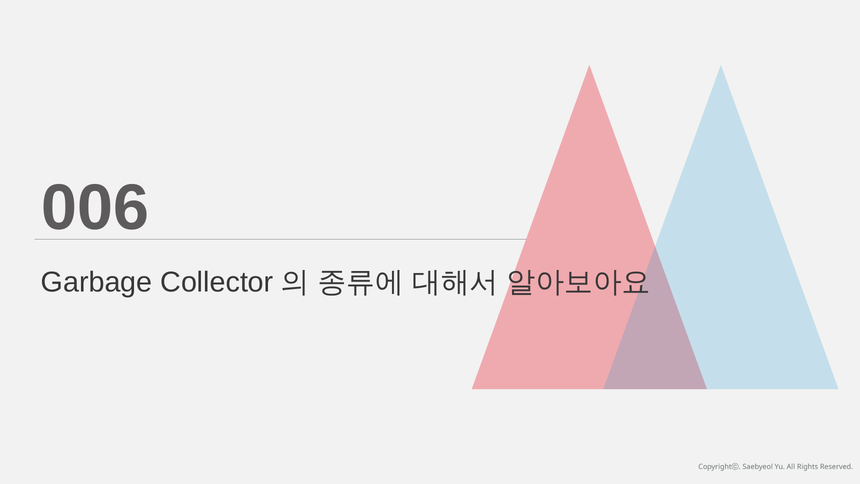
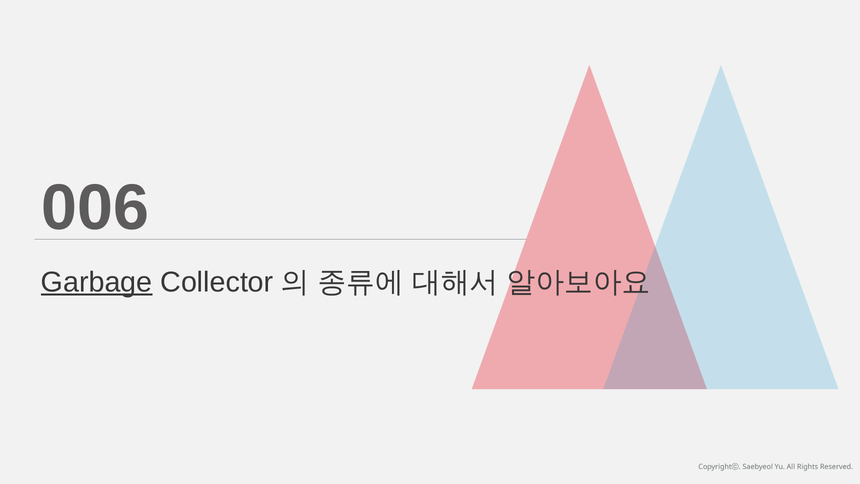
Garbage underline: none -> present (97, 282)
